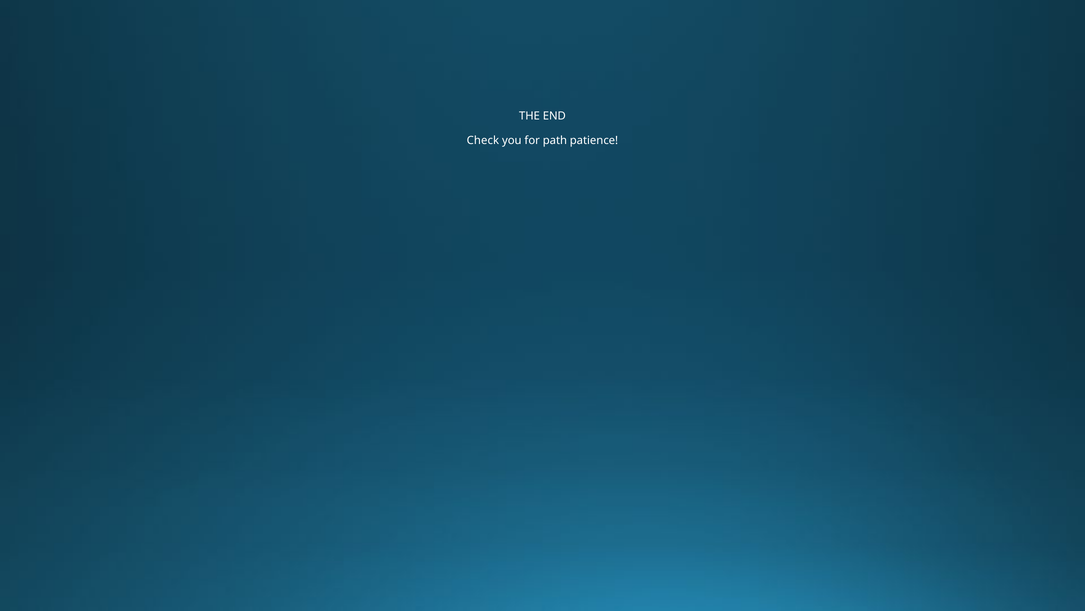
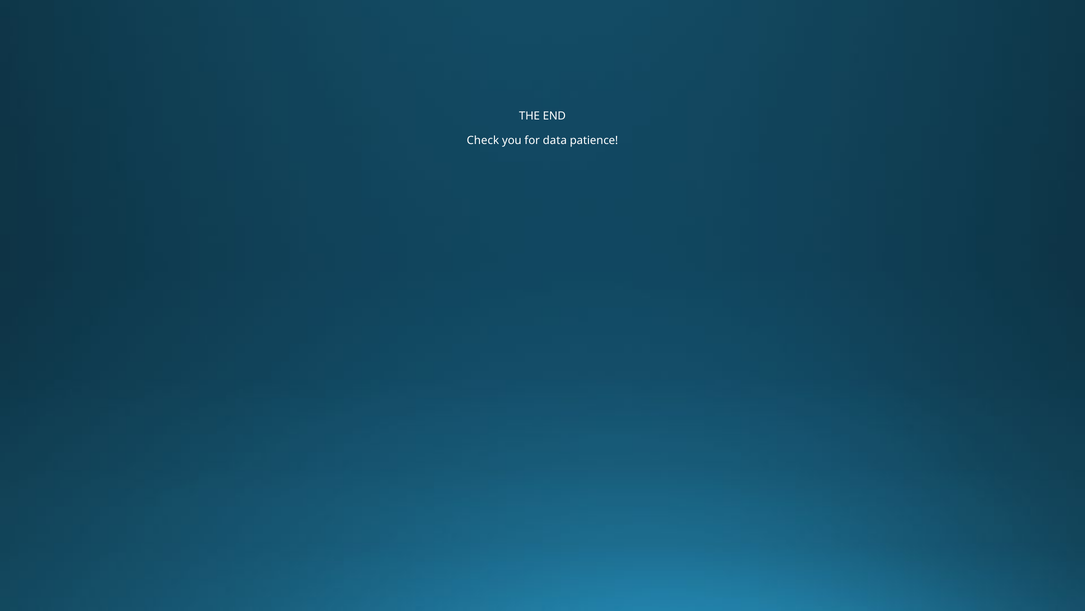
path: path -> data (555, 140)
